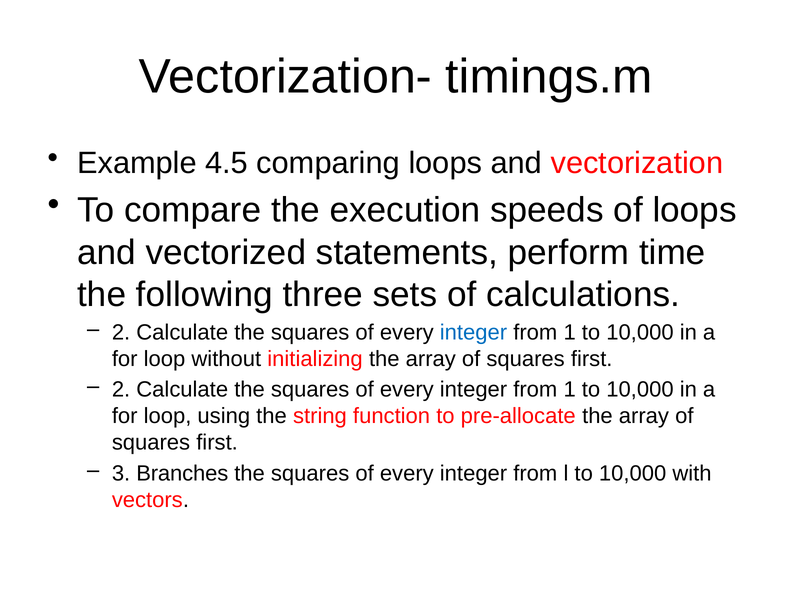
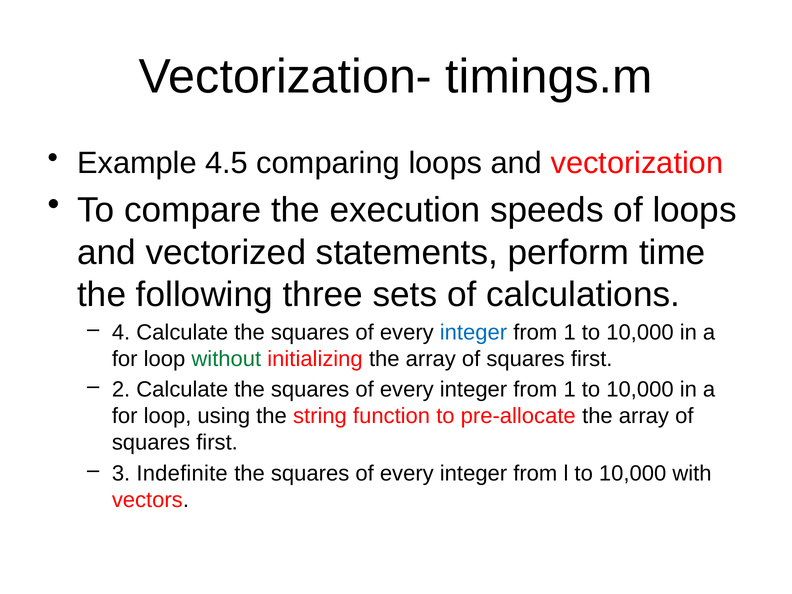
2: 2 -> 4 (121, 332)
without colour: black -> green (226, 359)
Branches: Branches -> Indefinite (182, 473)
